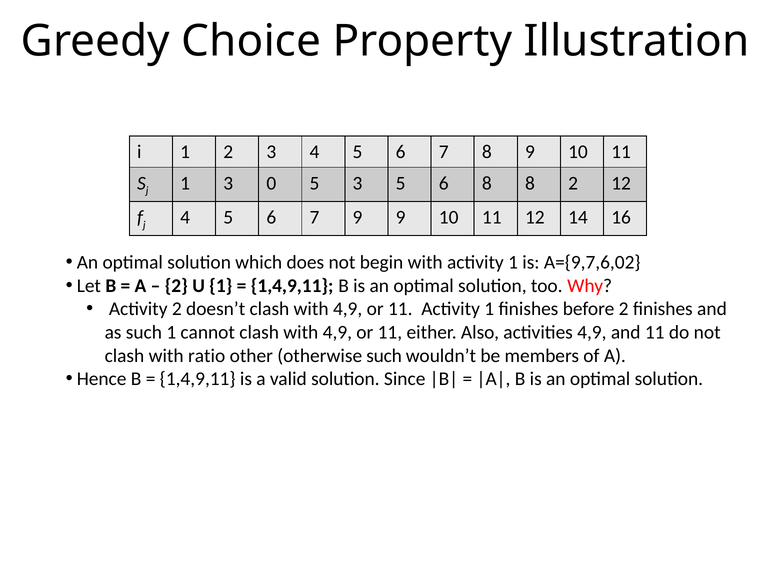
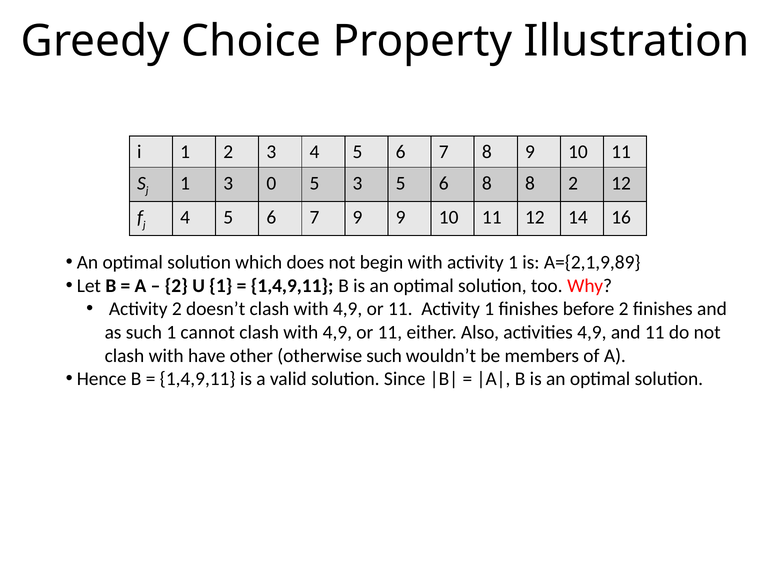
A={9,7,6,02: A={9,7,6,02 -> A={2,1,9,89 (592, 263)
ratio: ratio -> have (207, 356)
